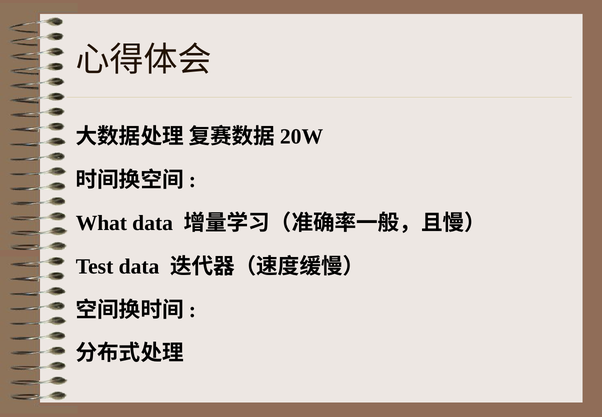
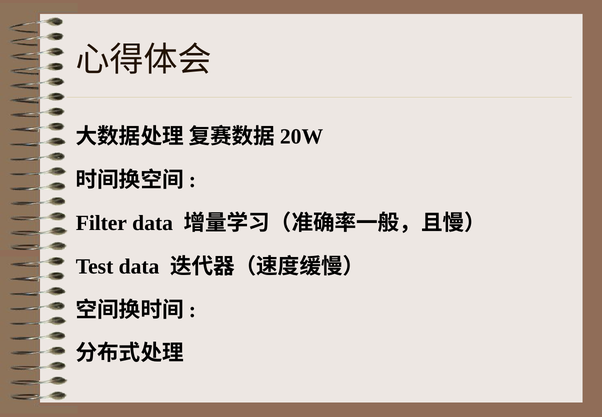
What: What -> Filter (101, 223)
